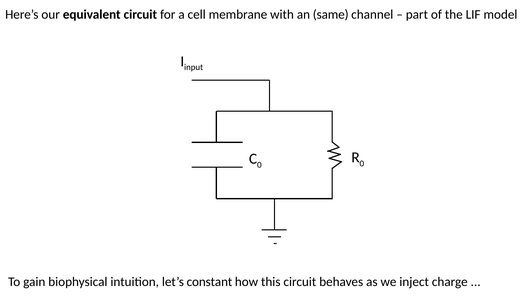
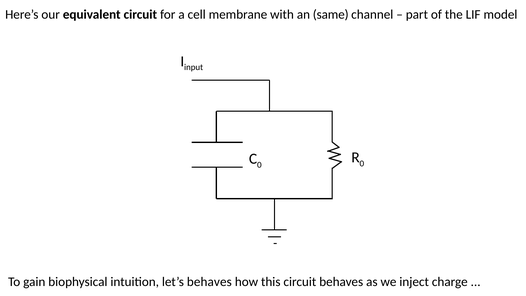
let’s constant: constant -> behaves (209, 282)
